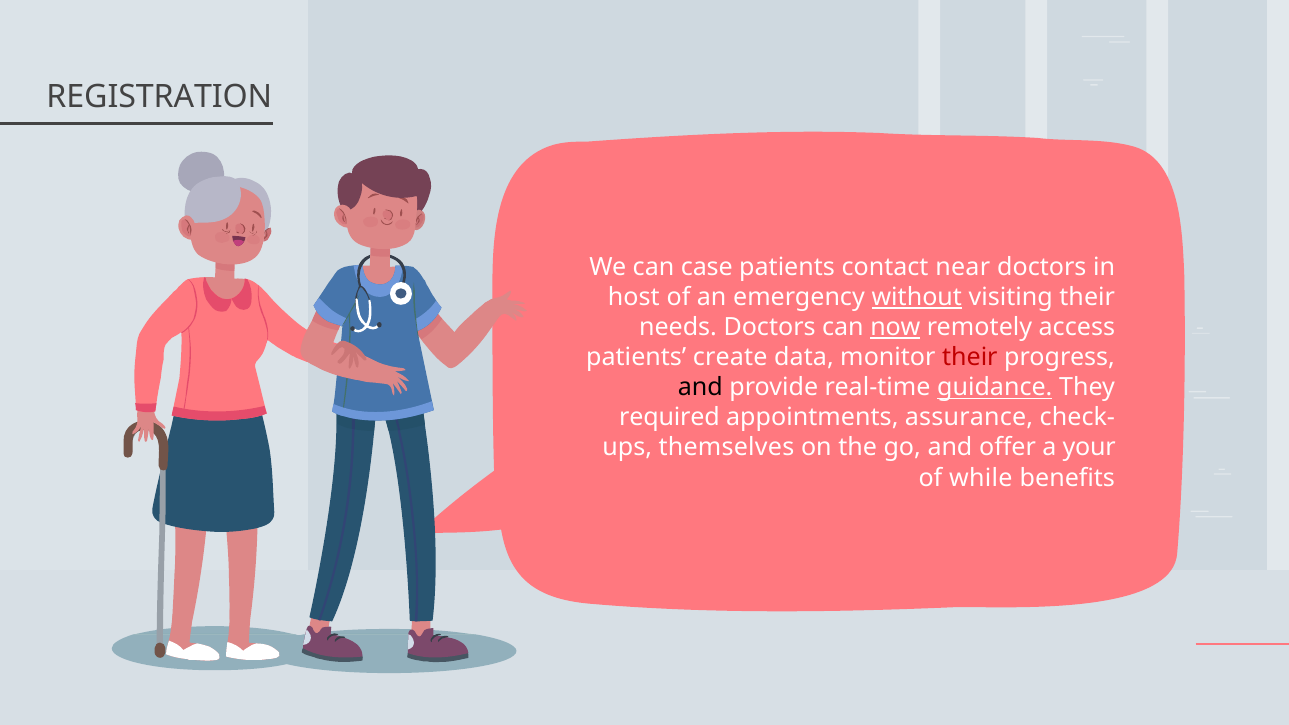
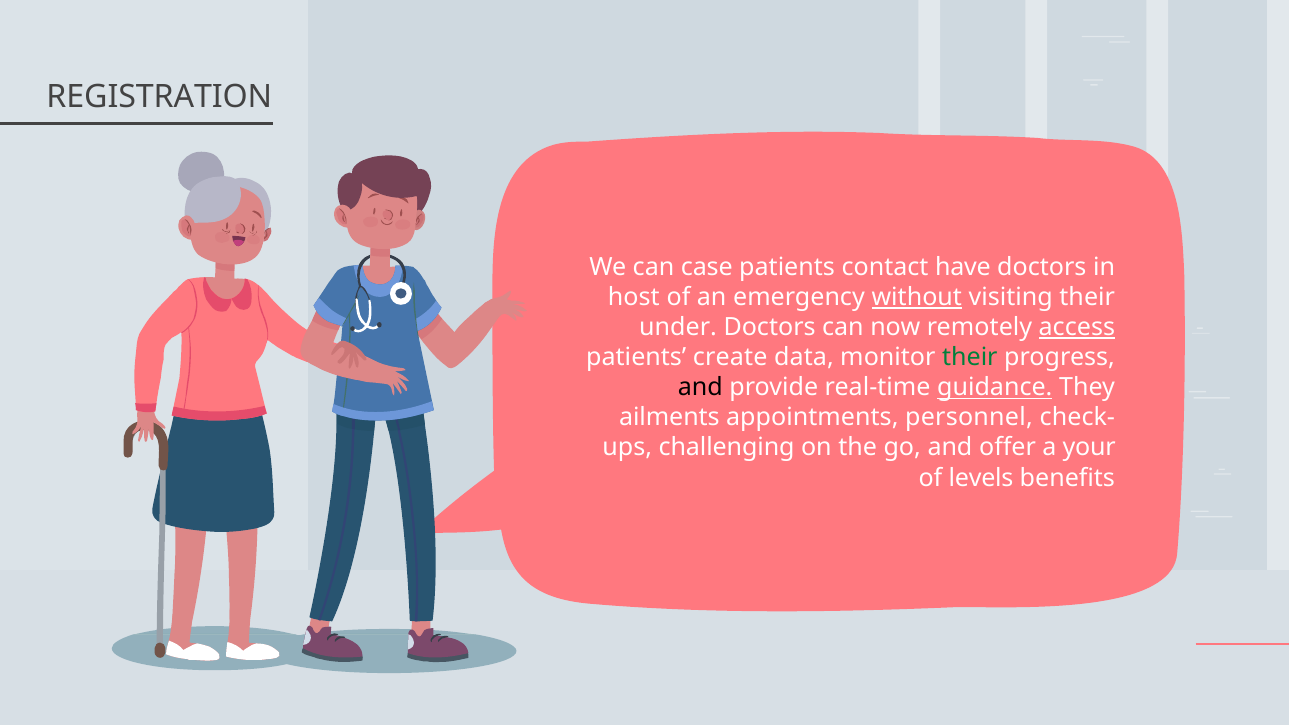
near: near -> have (963, 267)
needs: needs -> under (678, 327)
now underline: present -> none (895, 327)
access underline: none -> present (1077, 327)
their colour: red -> green (970, 357)
required: required -> ailments (669, 418)
assurance: assurance -> personnel (969, 418)
themselves: themselves -> challenging (727, 448)
while: while -> levels (981, 478)
